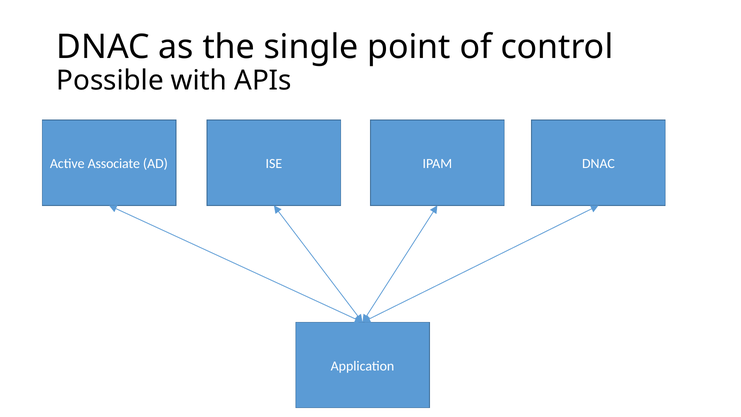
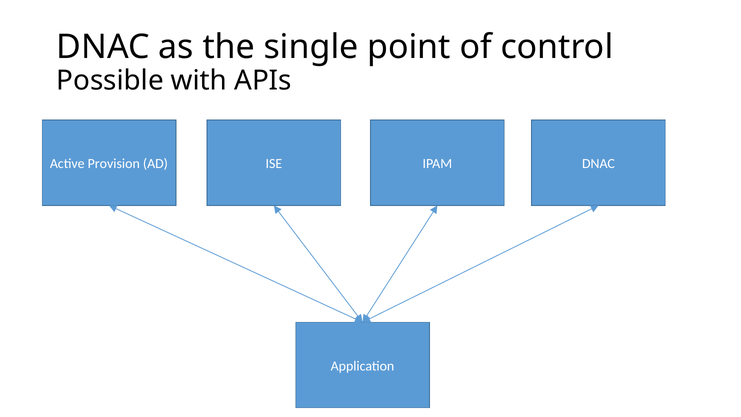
Associate: Associate -> Provision (114, 164)
